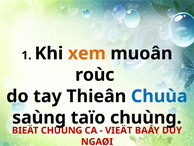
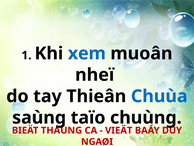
xem colour: orange -> blue (87, 53)
roùc: roùc -> nheï (95, 75)
CHUÙNG: CHUÙNG -> THAÙNG (61, 130)
